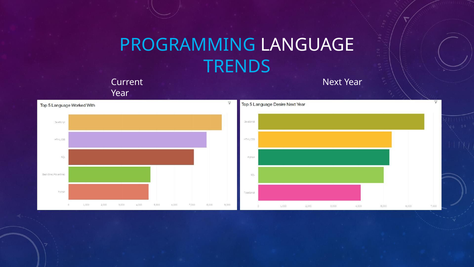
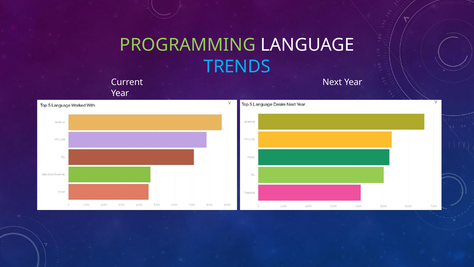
PROGRAMMING colour: light blue -> light green (188, 45)
